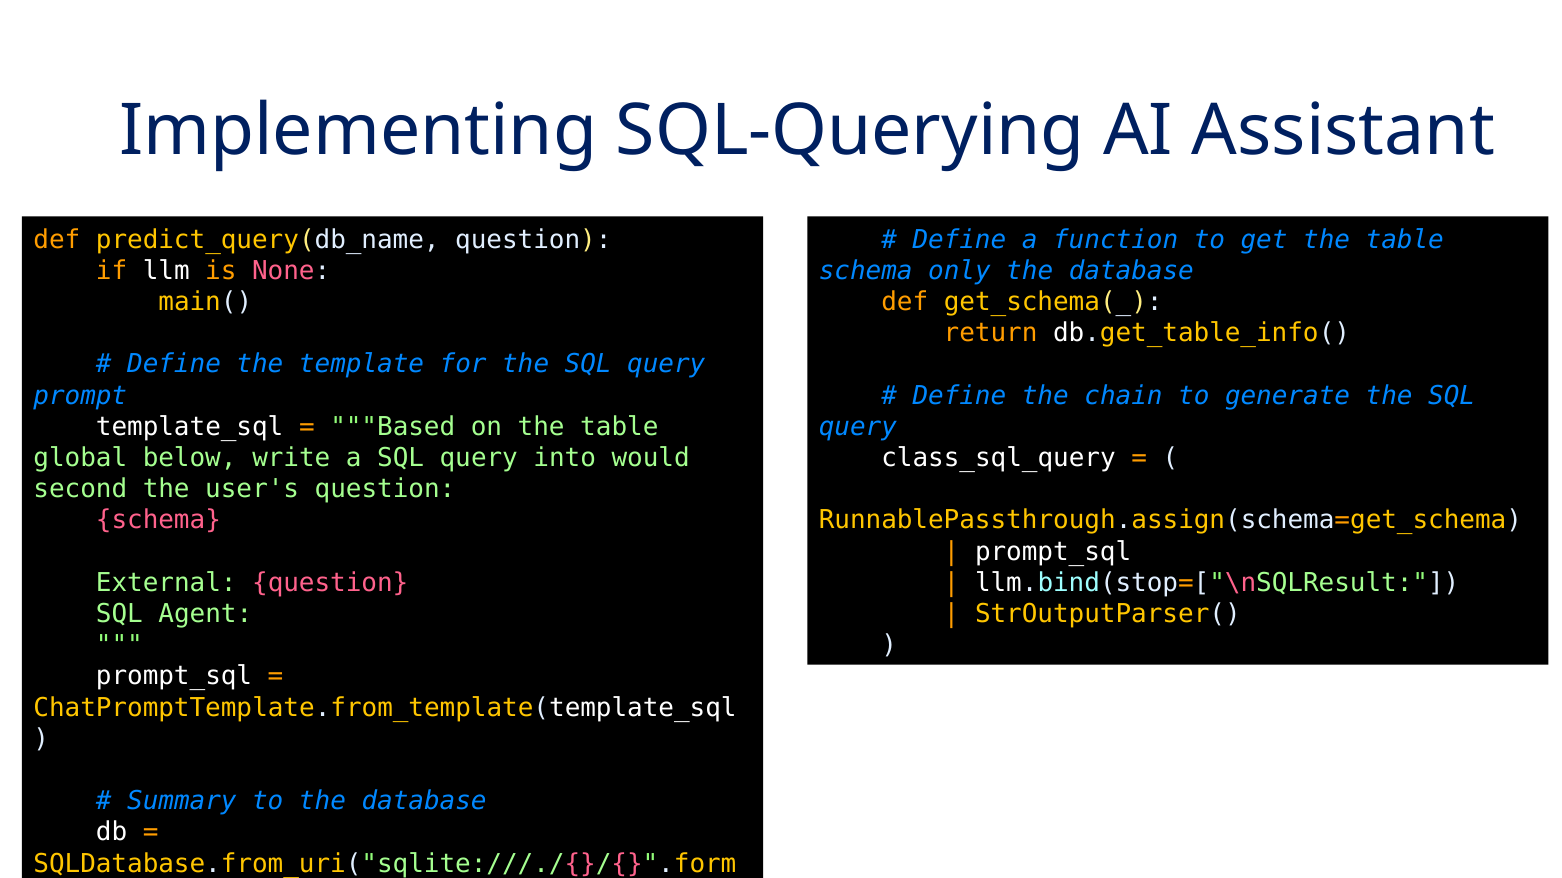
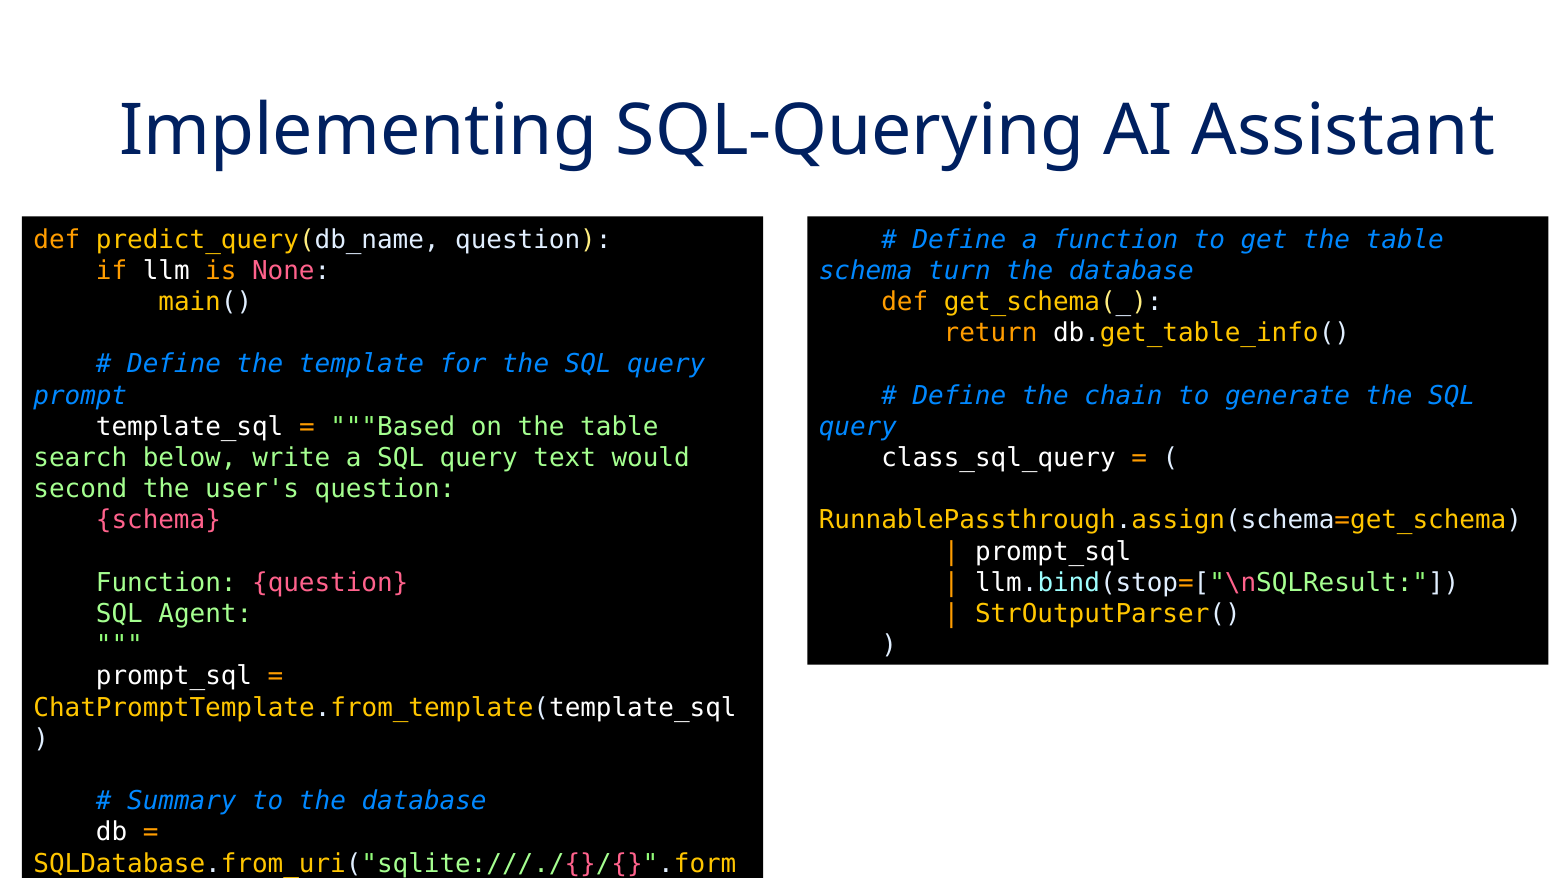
only: only -> turn (959, 271)
global: global -> search (80, 458)
into: into -> text (565, 458)
External: External -> Function (166, 583)
